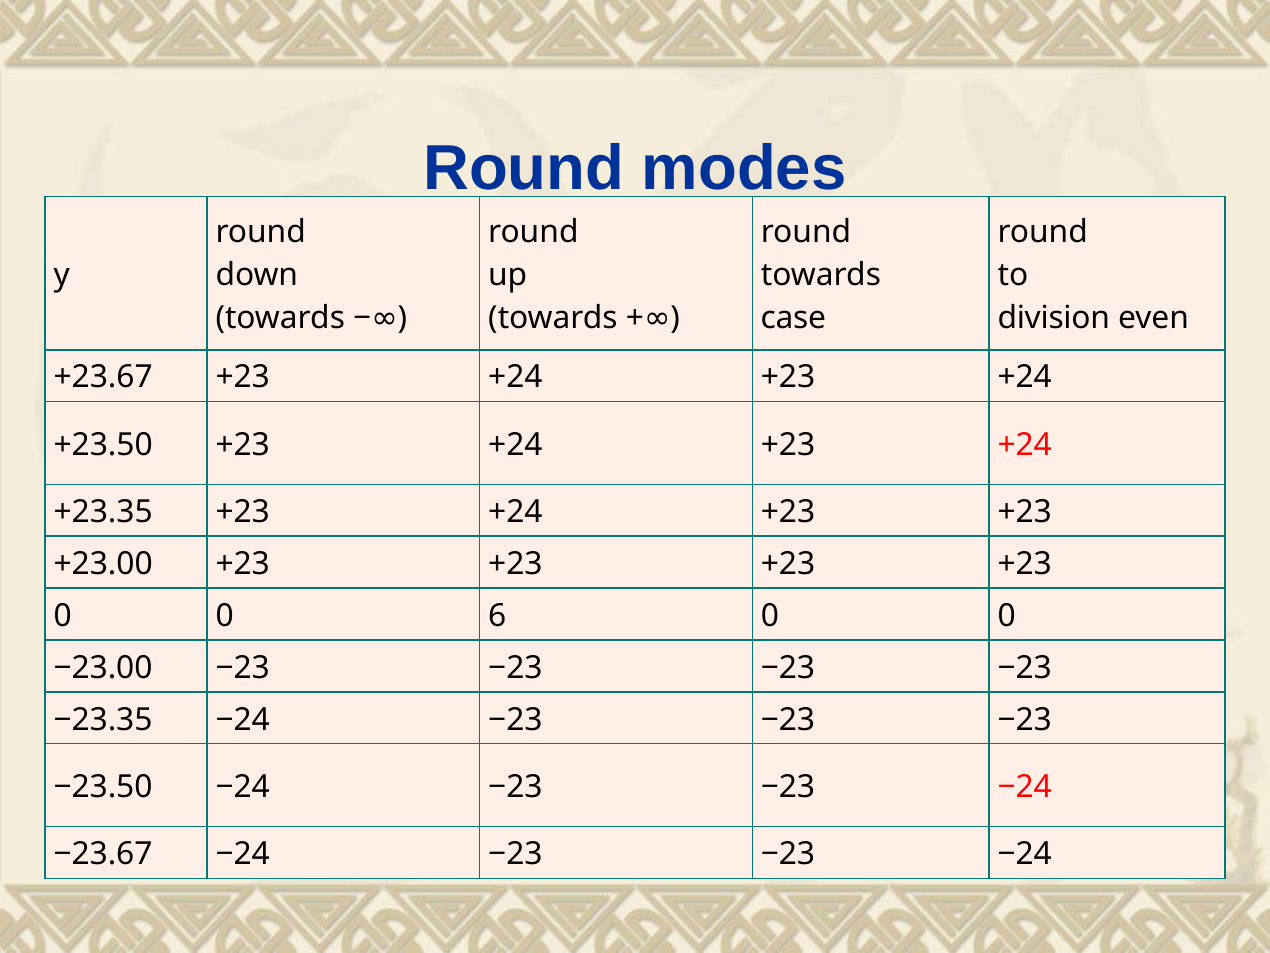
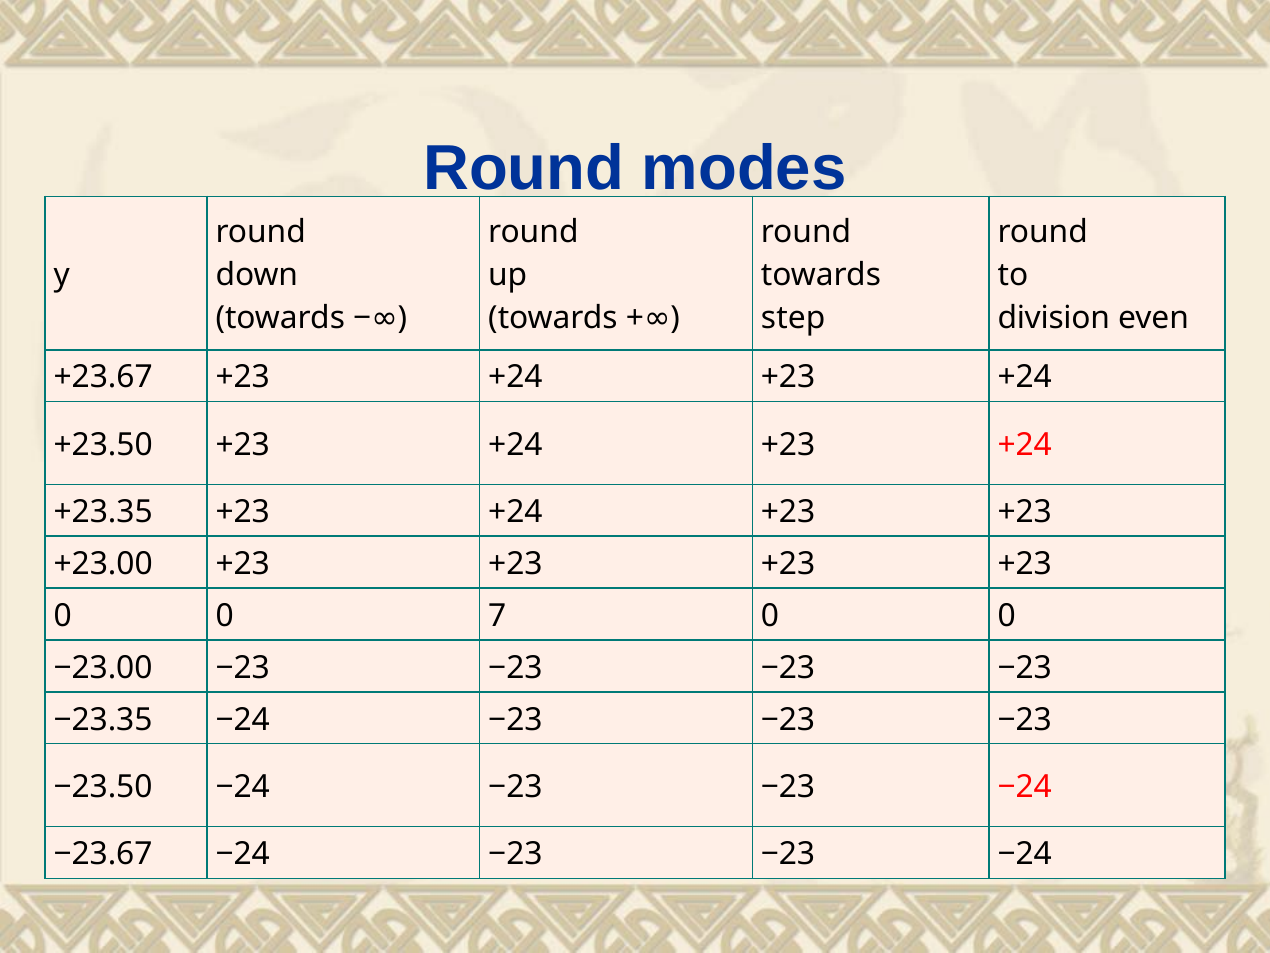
case: case -> step (793, 318)
6: 6 -> 7 (497, 615)
